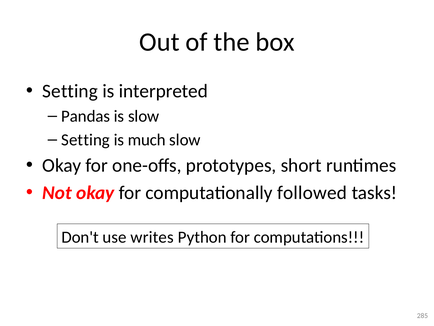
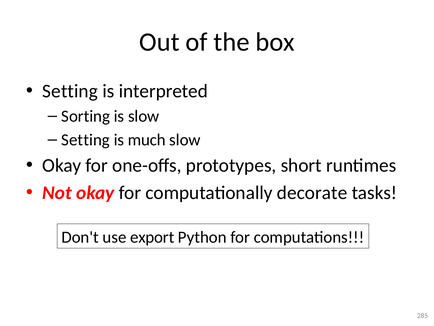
Pandas: Pandas -> Sorting (86, 116)
followed: followed -> decorate (312, 192)
writes: writes -> export (152, 237)
